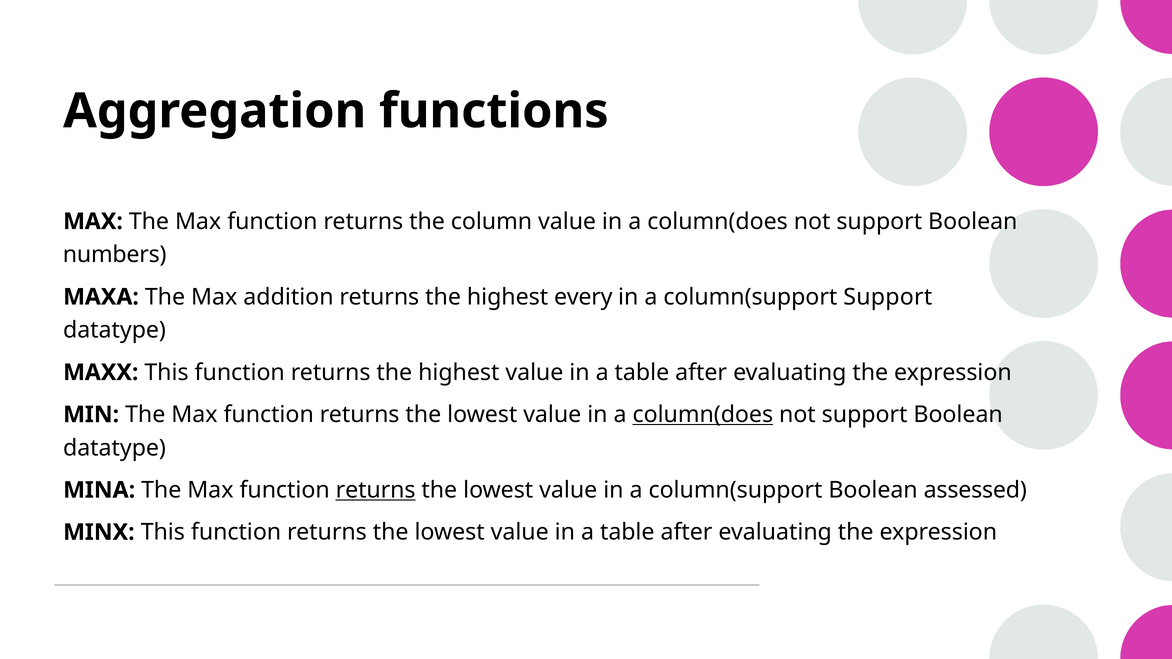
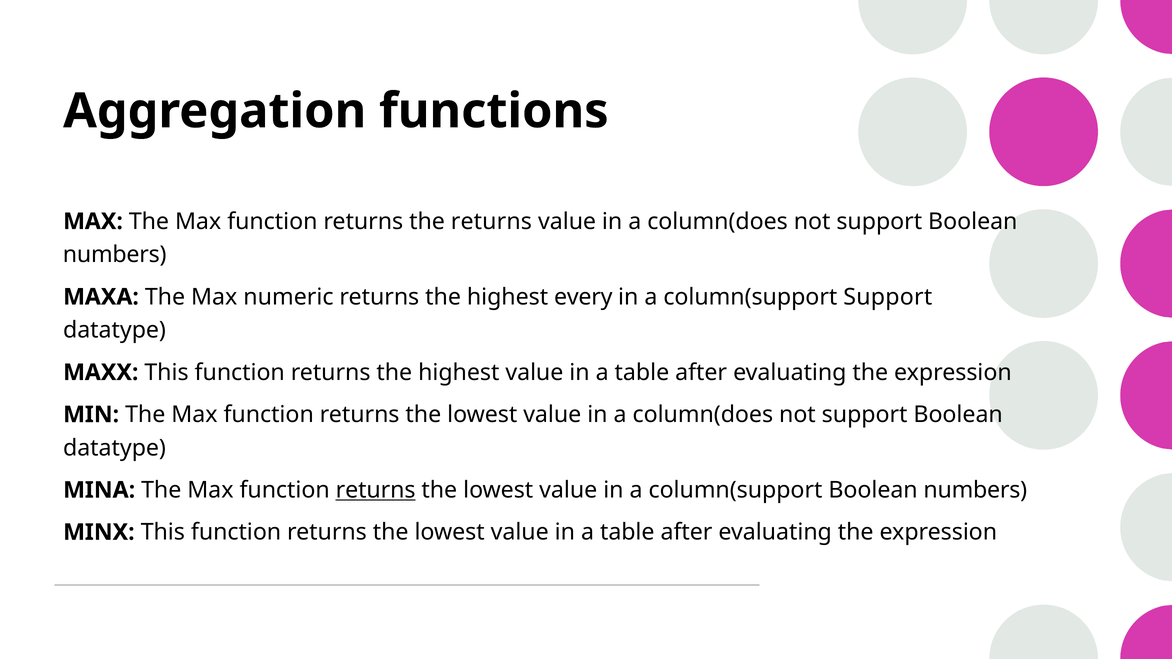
the column: column -> returns (491, 222)
addition: addition -> numeric (288, 297)
column(does underline: present -> none (703, 415)
column(support Boolean assessed: assessed -> numbers (975, 490)
